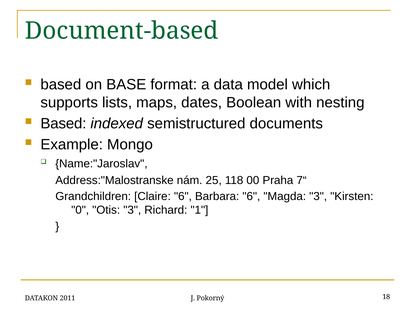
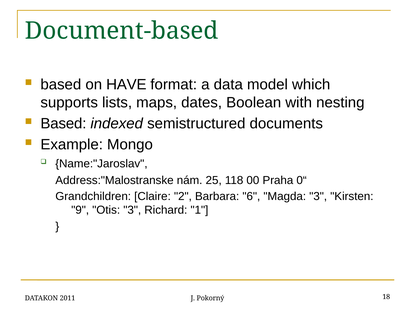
BASE: BASE -> HAVE (126, 85)
7“: 7“ -> 0“ (302, 180)
Claire 6: 6 -> 2 (183, 196)
0: 0 -> 9 (80, 210)
